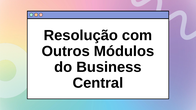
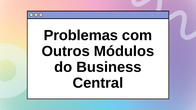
Resolução: Resolução -> Problemas (81, 35)
